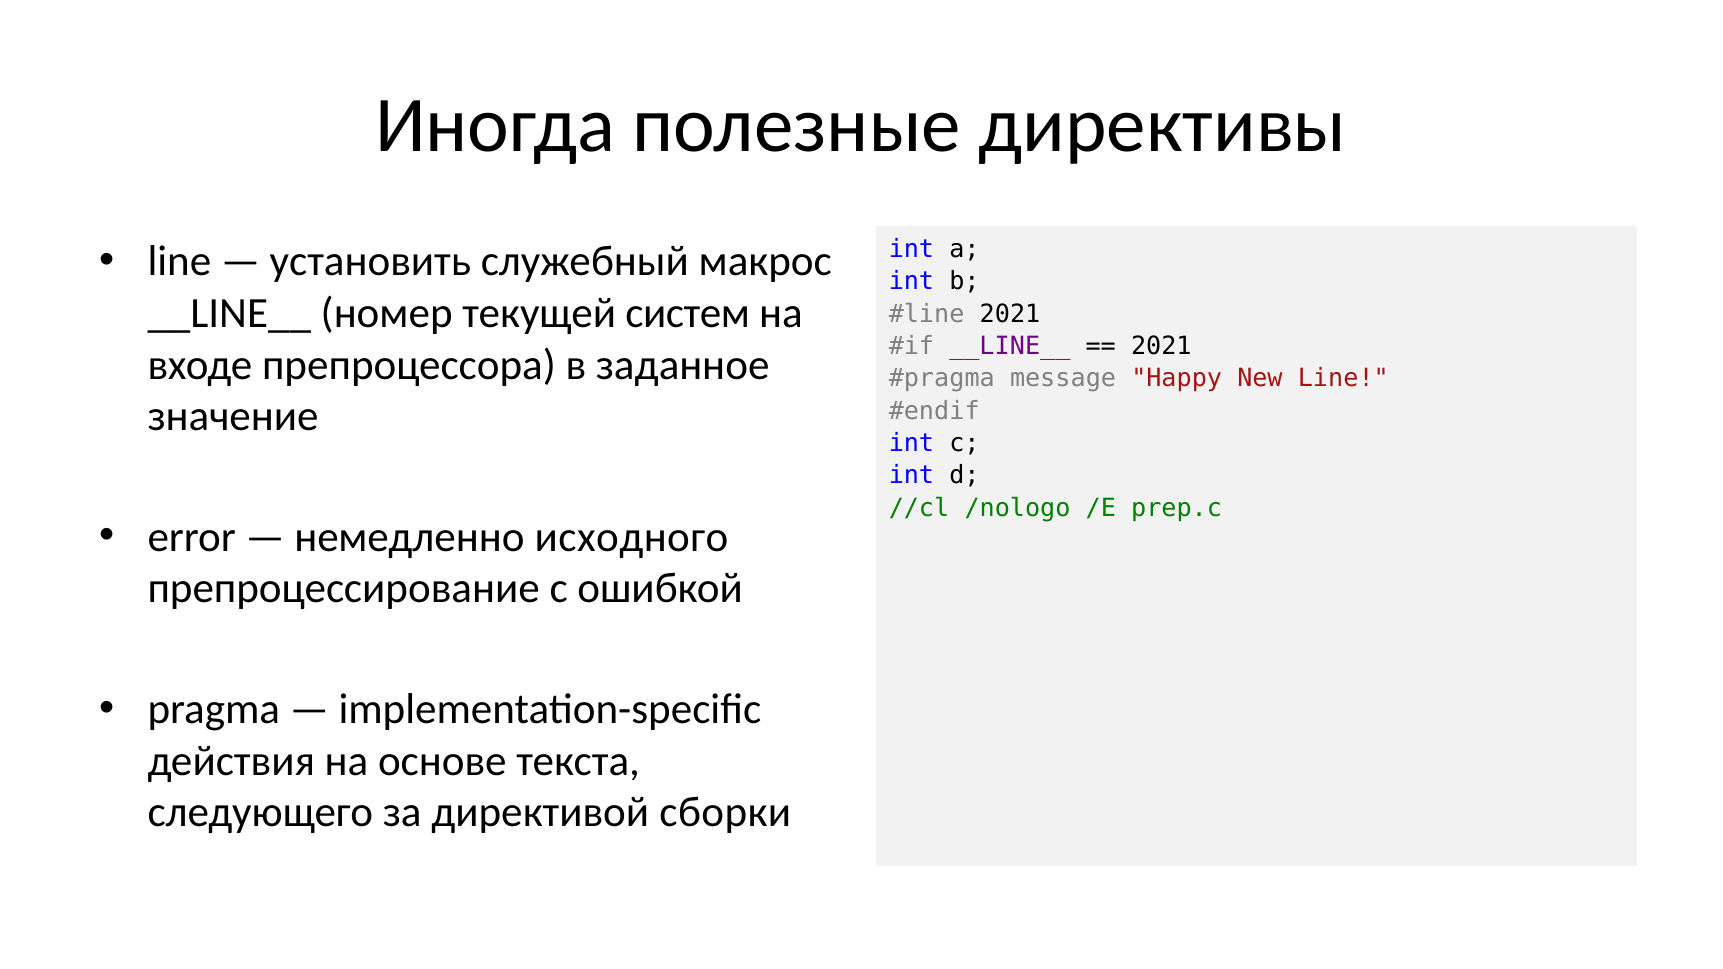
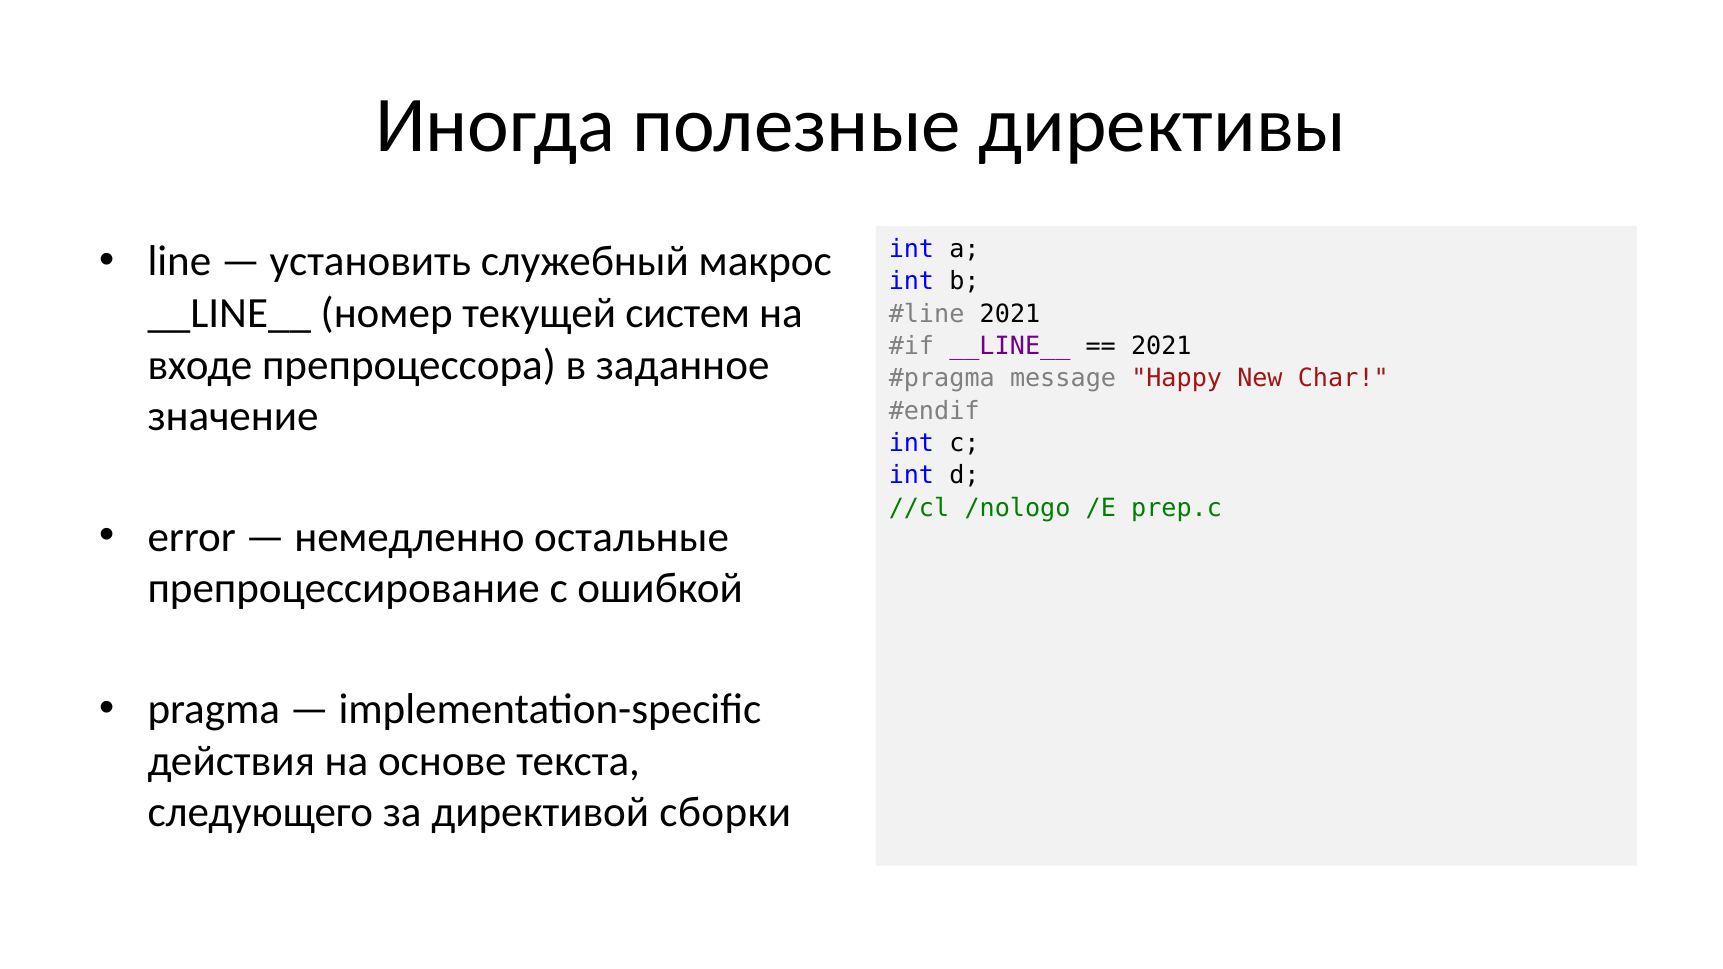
New Line: Line -> Char (1343, 379)
исходного: исходного -> остальные (632, 537)
